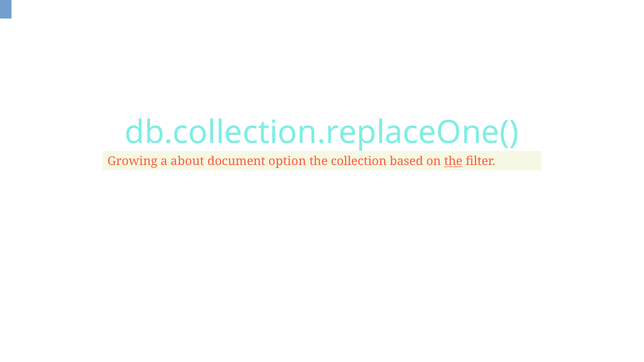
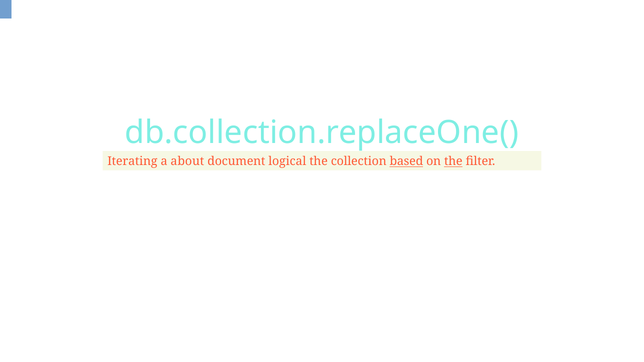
Growing: Growing -> Iterating (132, 162)
option: option -> logical (287, 162)
based underline: none -> present (406, 162)
